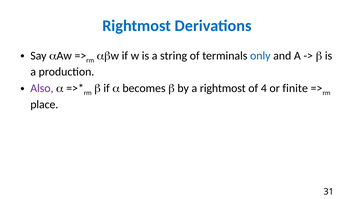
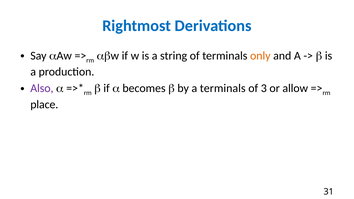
only colour: blue -> orange (260, 56)
a rightmost: rightmost -> terminals (223, 88)
4: 4 -> 3 (264, 88)
finite: finite -> allow (295, 88)
